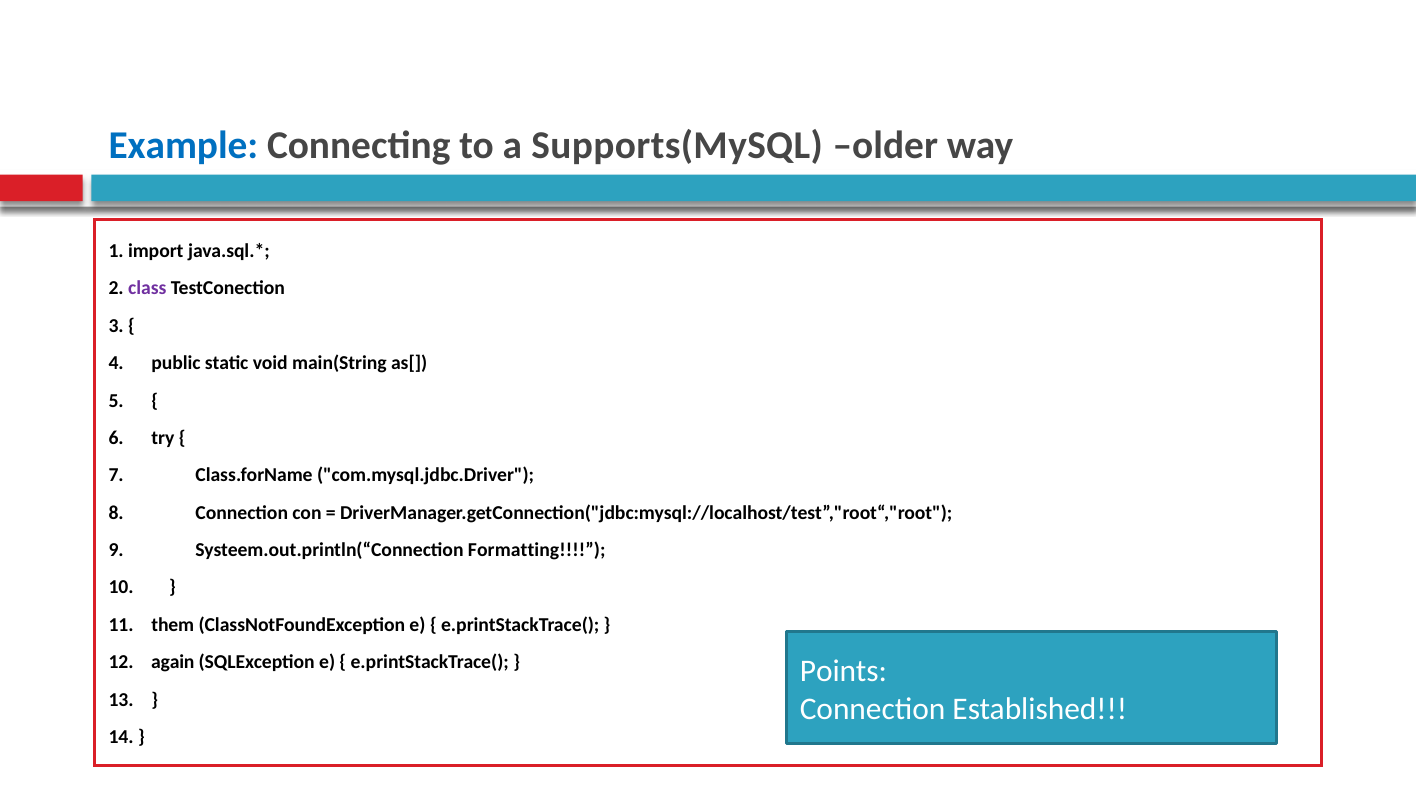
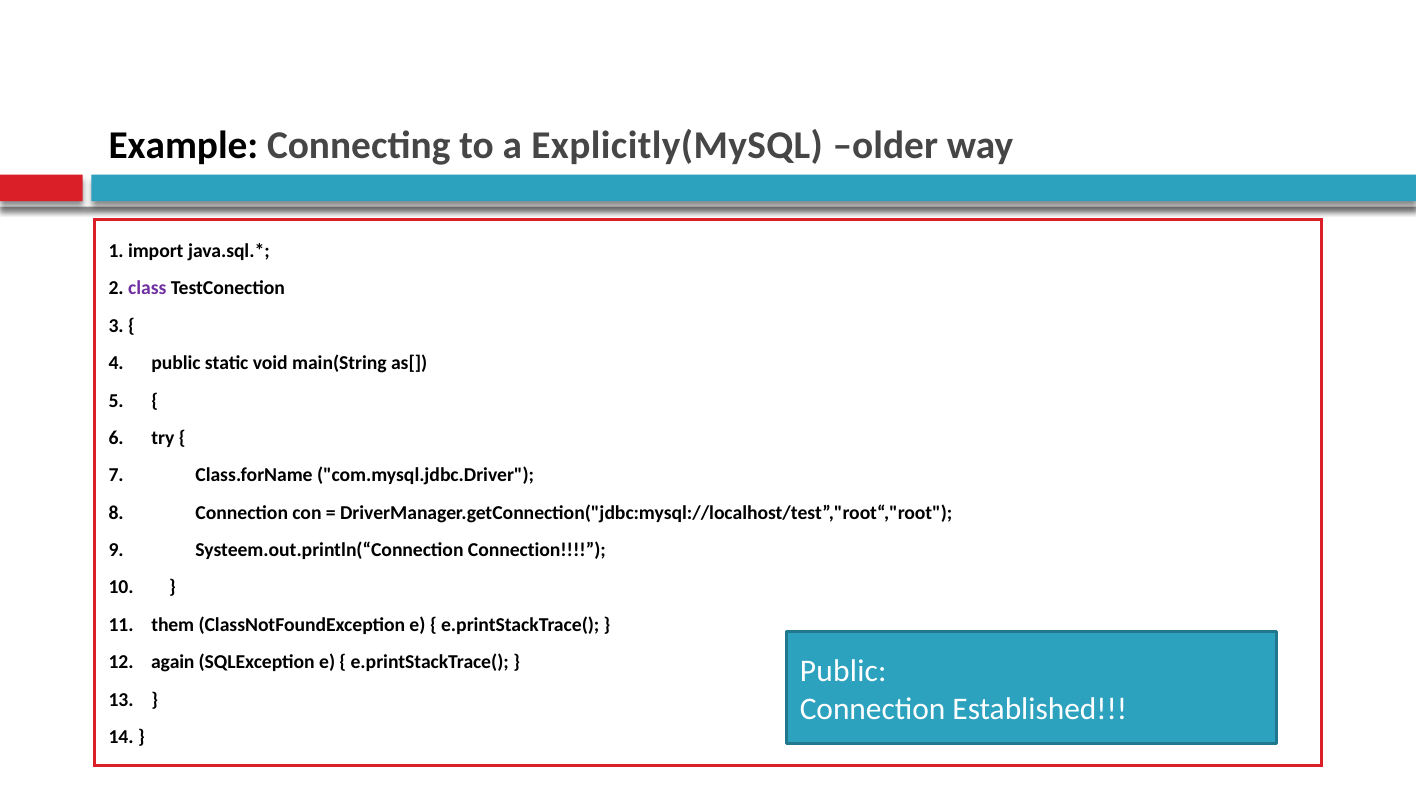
Example colour: blue -> black (183, 146)
Supports(MySQL: Supports(MySQL -> Explicitly(MySQL (677, 146)
Systeem.out.println(“Connection Formatting: Formatting -> Connection (537, 550)
Points: Points -> Public (843, 671)
